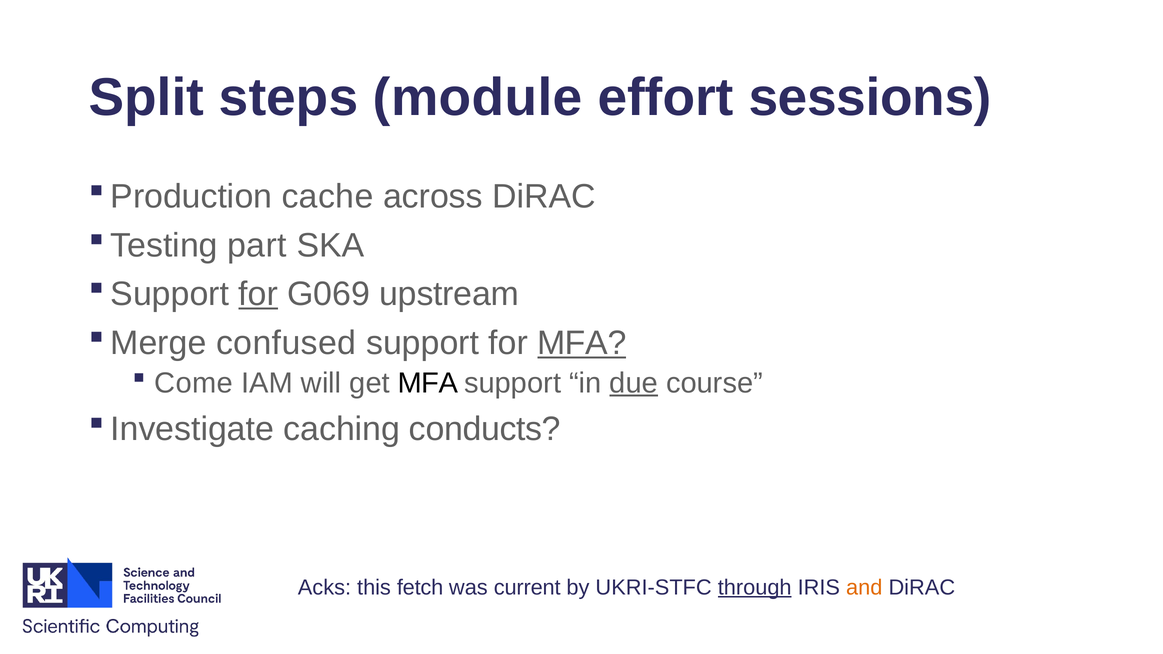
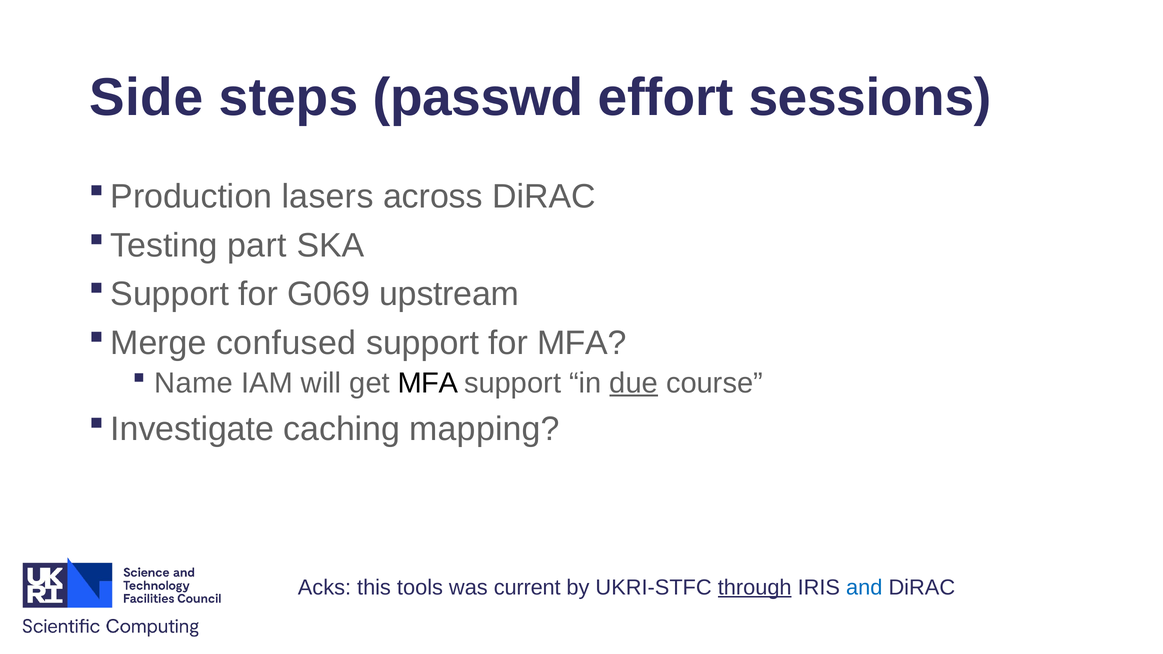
Split: Split -> Side (146, 98)
module: module -> passwd (478, 98)
cache: cache -> lasers (328, 197)
for underline: present -> none (258, 294)
MFA underline: present -> none (582, 343)
Come: Come -> Name (193, 383)
conducts: conducts -> mapping (485, 429)
fetch: fetch -> tools (420, 588)
and colour: orange -> blue (864, 588)
